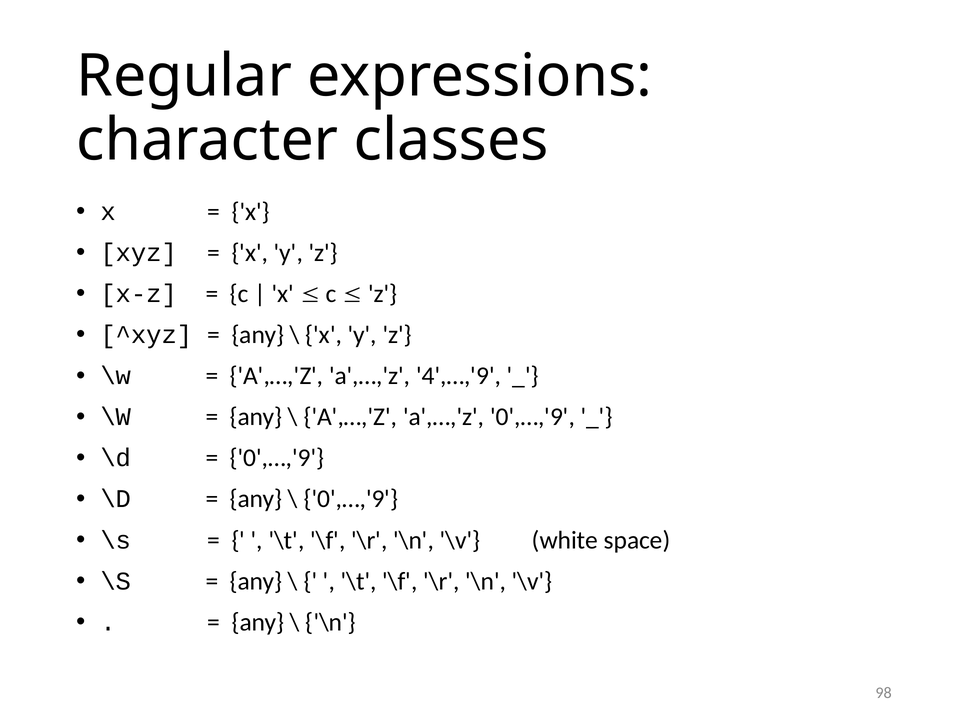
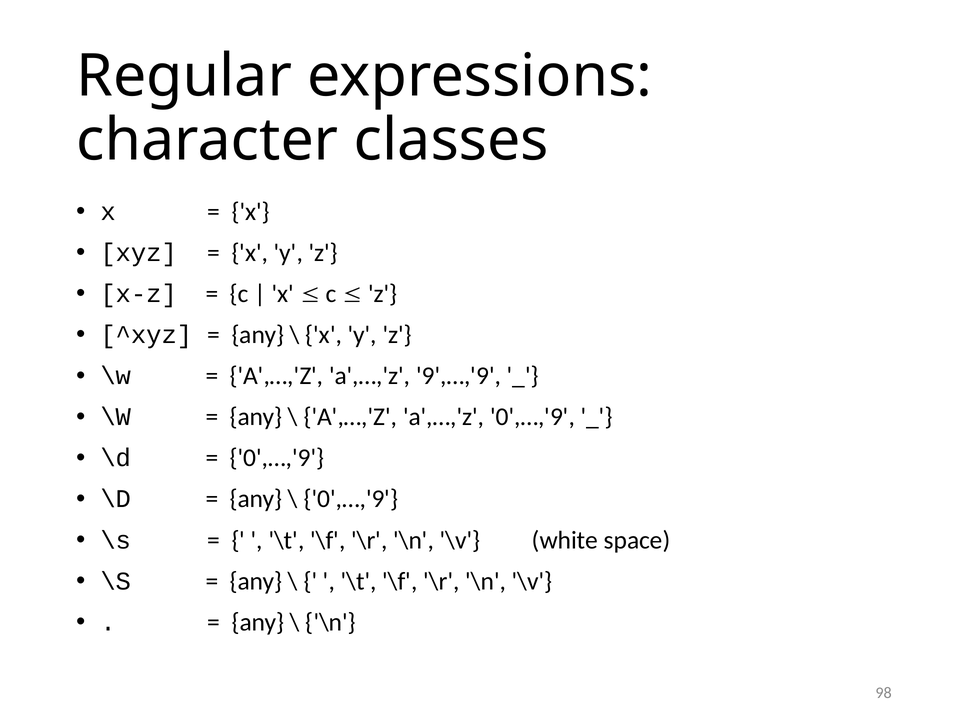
4',…,'9: 4',…,'9 -> 9',…,'9 (459, 376)
